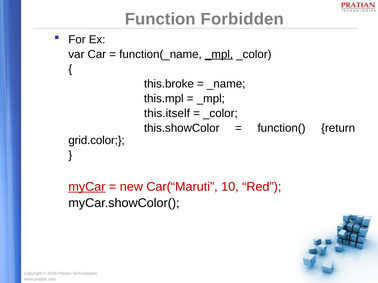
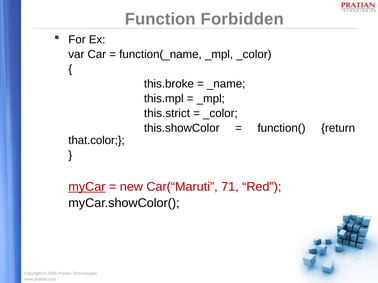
_mpl underline: present -> none (219, 54)
this.itself: this.itself -> this.strict (167, 113)
grid.color: grid.color -> that.color (97, 141)
10: 10 -> 71 (230, 187)
